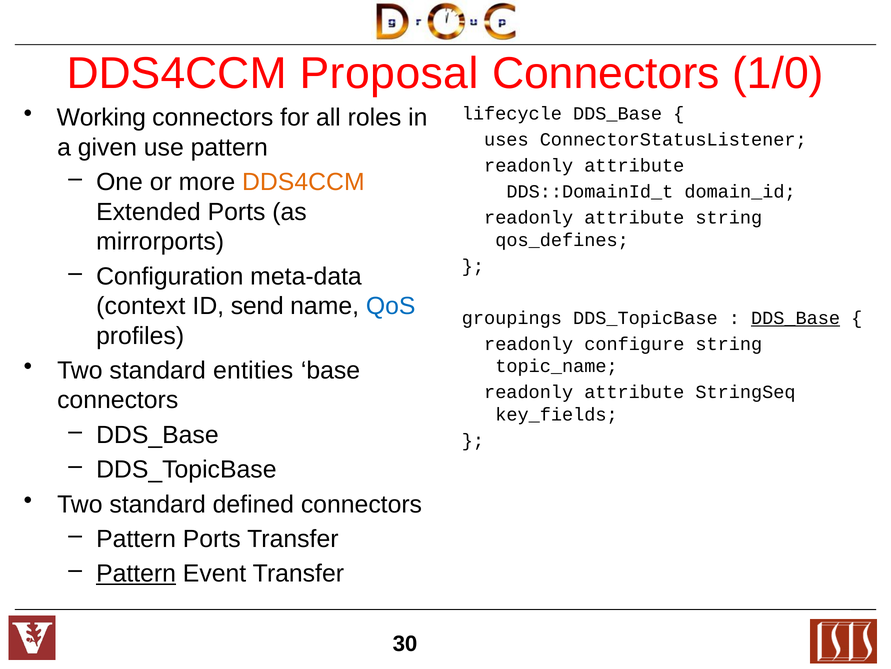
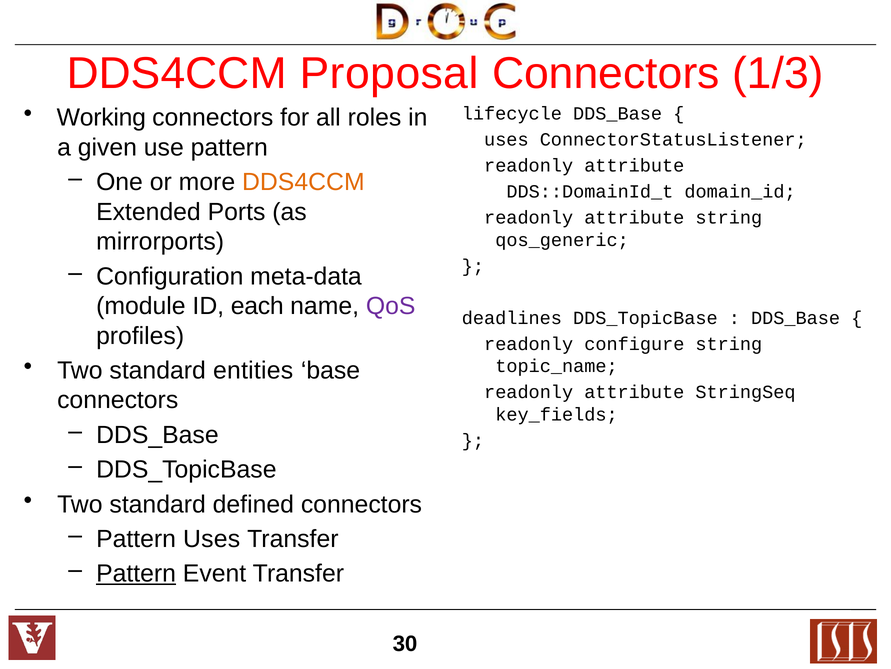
1/0: 1/0 -> 1/3 (778, 74)
qos_defines: qos_defines -> qos_generic (562, 240)
context: context -> module (141, 306)
send: send -> each (257, 306)
QoS colour: blue -> purple (391, 306)
groupings: groupings -> deadlines (512, 318)
DDS_Base underline: present -> none (796, 318)
Pattern Ports: Ports -> Uses (212, 538)
